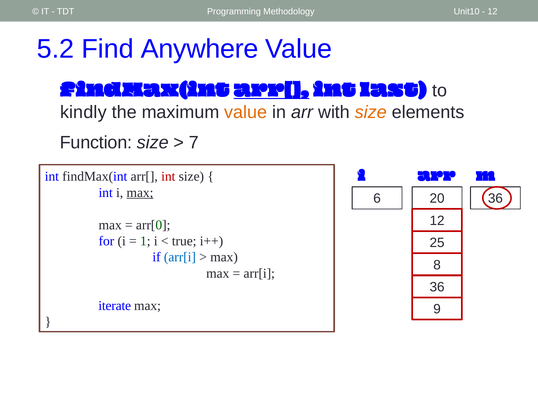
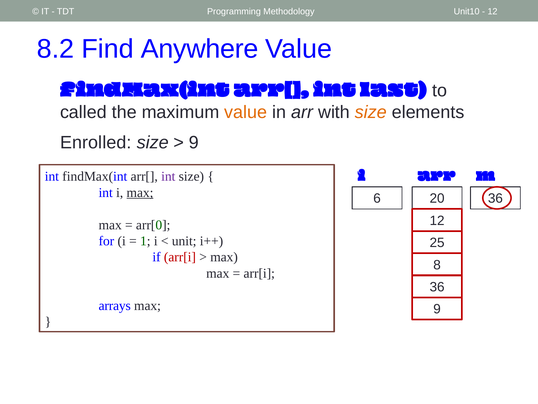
5.2: 5.2 -> 8.2 (55, 49)
arr[ underline: present -> none (272, 91)
kindly: kindly -> called (83, 112)
Function: Function -> Enrolled (96, 143)
7: 7 -> 9 (194, 143)
int colour: red -> purple (168, 176)
true: true -> unit (184, 241)
arr[i colour: blue -> red (180, 257)
iterate: iterate -> arrays (115, 305)
